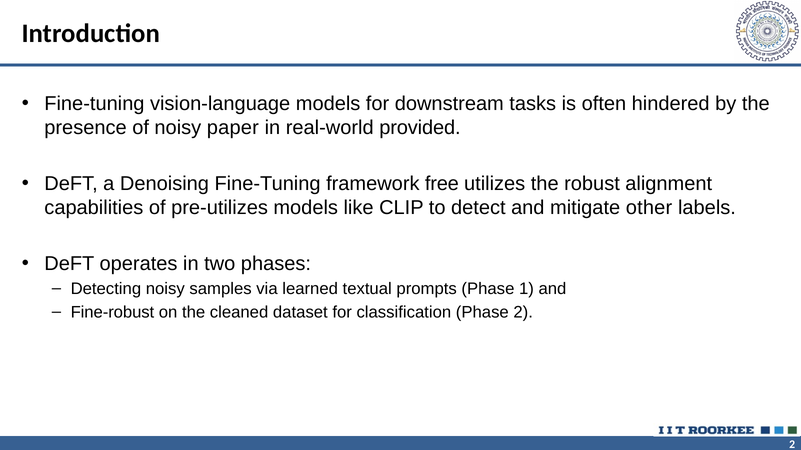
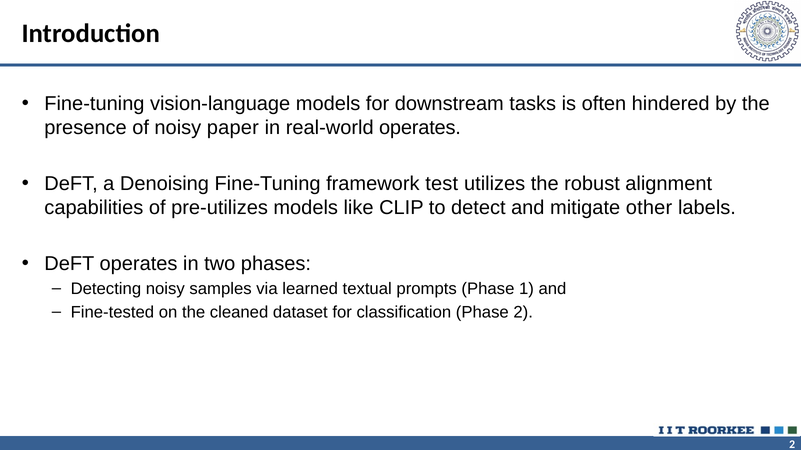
real-world provided: provided -> operates (420, 128)
free: free -> test (442, 184)
Fine-robust: Fine-robust -> Fine-tested (112, 312)
